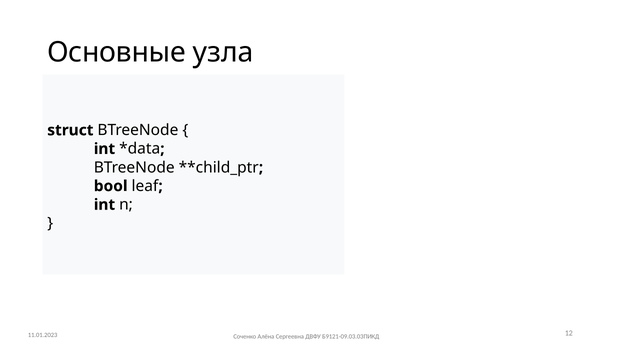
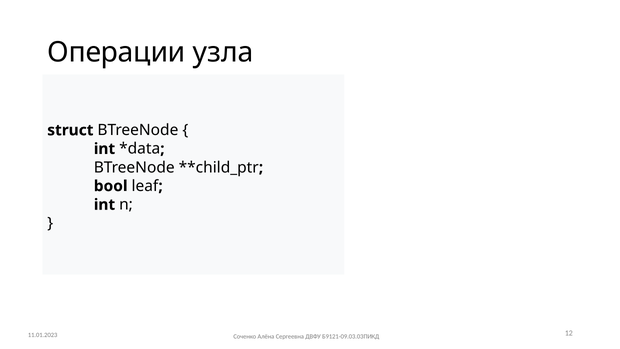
Основные: Основные -> Операции (116, 52)
